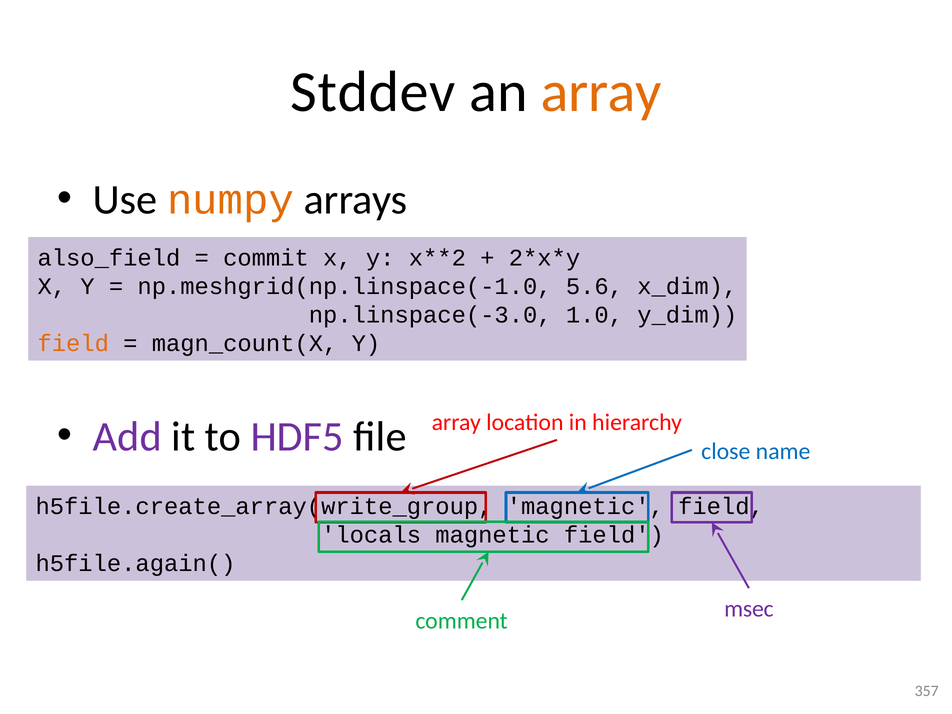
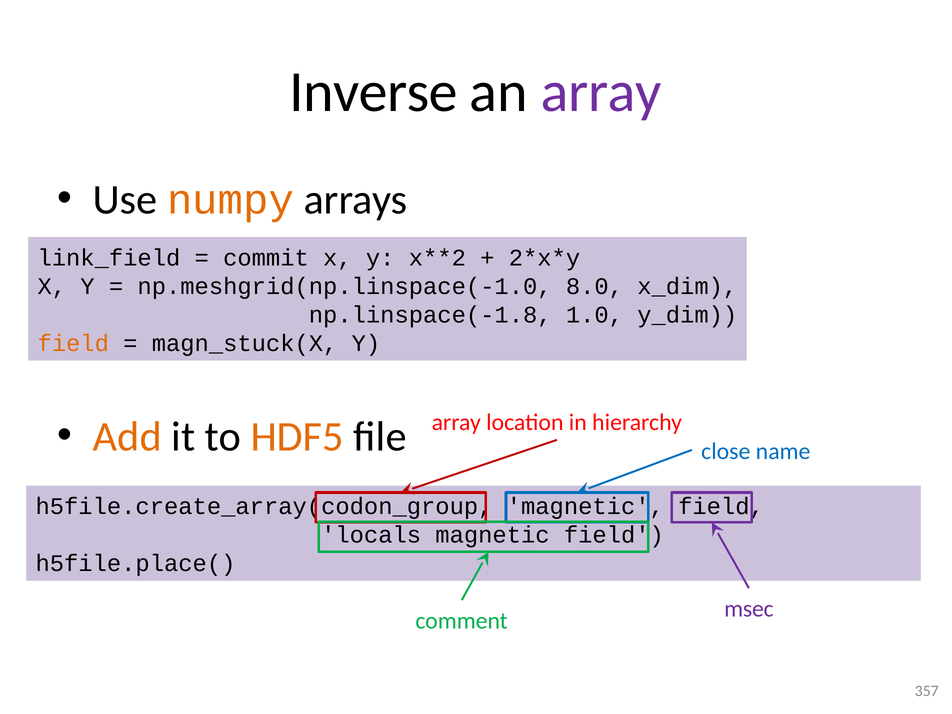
Stddev: Stddev -> Inverse (374, 92)
array colour: orange -> purple (601, 92)
also_field: also_field -> link_field (109, 258)
5.6: 5.6 -> 8.0 (594, 286)
np.linspace(-3.0: np.linspace(-3.0 -> np.linspace(-1.8 (430, 315)
magn_count(X: magn_count(X -> magn_stuck(X (245, 343)
Add colour: purple -> orange (127, 437)
HDF5 colour: purple -> orange (297, 437)
h5file.create_array(write_group: h5file.create_array(write_group -> h5file.create_array(codon_group (264, 506)
h5file.again(: h5file.again( -> h5file.place( (135, 563)
